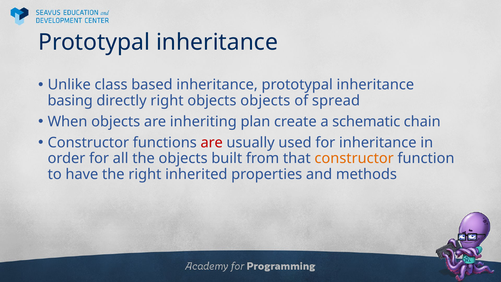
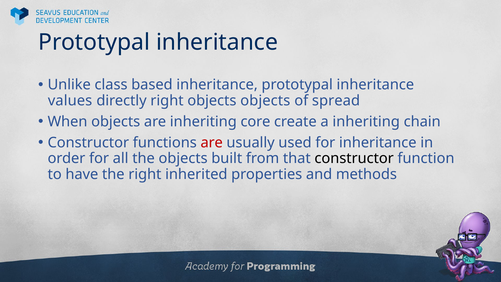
basing: basing -> values (70, 100)
plan: plan -> core (255, 121)
a schematic: schematic -> inheriting (366, 121)
constructor colour: orange -> black (354, 158)
